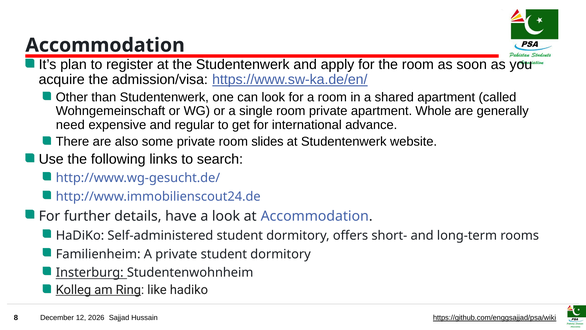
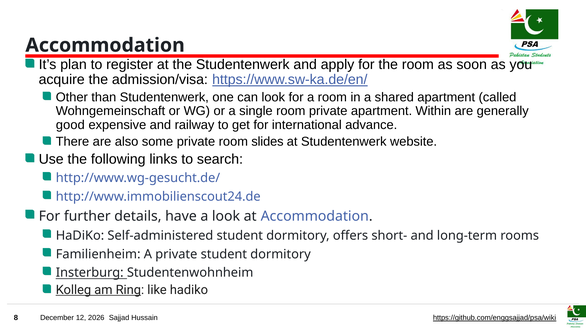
Whole: Whole -> Within (433, 111)
need: need -> good (70, 125)
regular: regular -> railway (195, 125)
